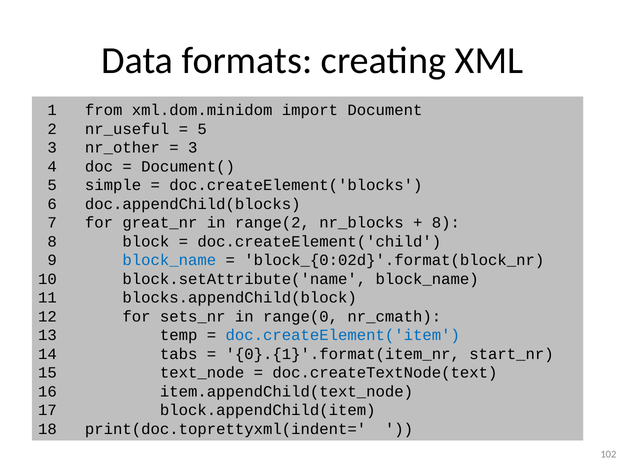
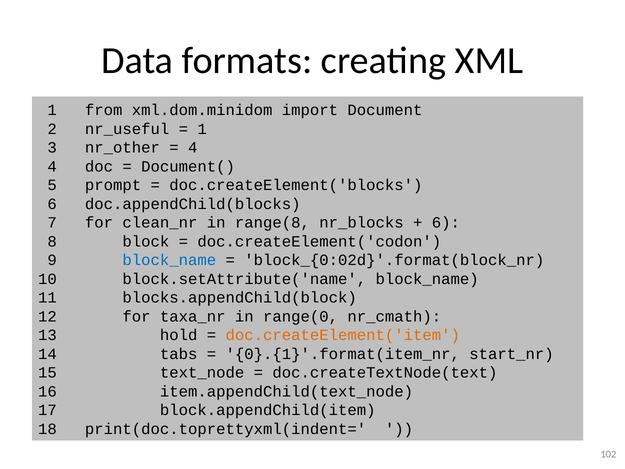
5: 5 -> 1 (202, 129)
3: 3 -> 4 (193, 148)
simple: simple -> prompt (113, 185)
great_nr: great_nr -> clean_nr (160, 223)
range(2: range(2 -> range(8 (272, 223)
8: 8 -> 6 (446, 223)
doc.createElement('child: doc.createElement('child -> doc.createElement('codon (319, 241)
sets_nr: sets_nr -> taxa_nr (193, 316)
temp: temp -> hold (179, 335)
doc.createElement('item colour: blue -> orange (343, 335)
